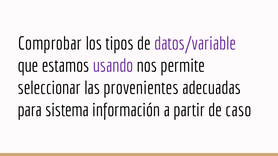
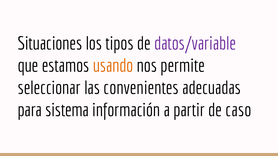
Comprobar: Comprobar -> Situaciones (50, 44)
usando colour: purple -> orange (113, 66)
provenientes: provenientes -> convenientes (141, 88)
